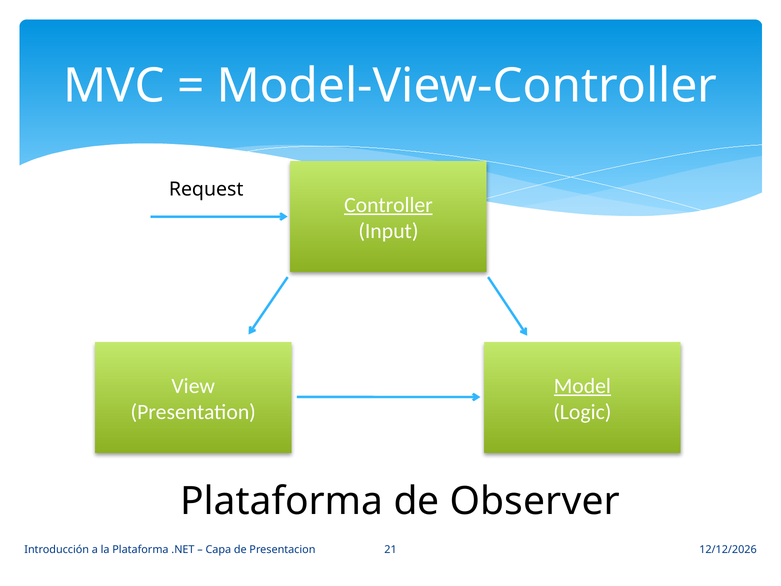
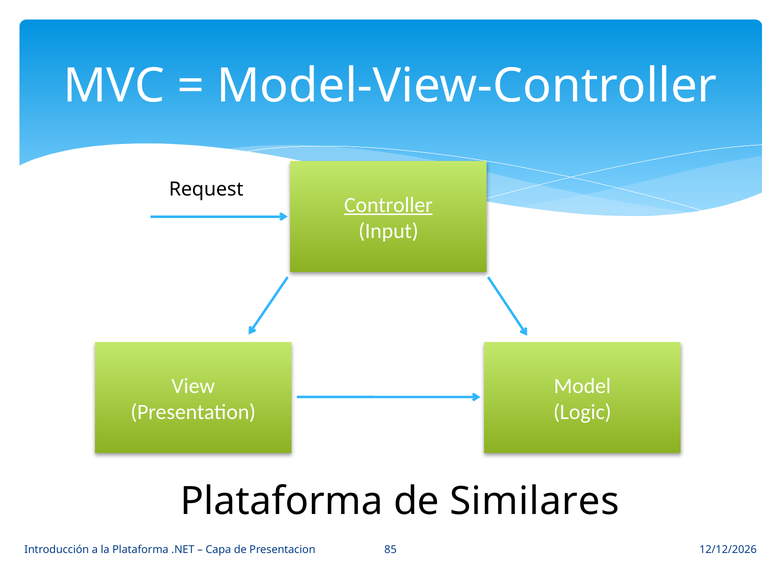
Model underline: present -> none (582, 386)
Observer: Observer -> Similares (535, 501)
21: 21 -> 85 (391, 549)
